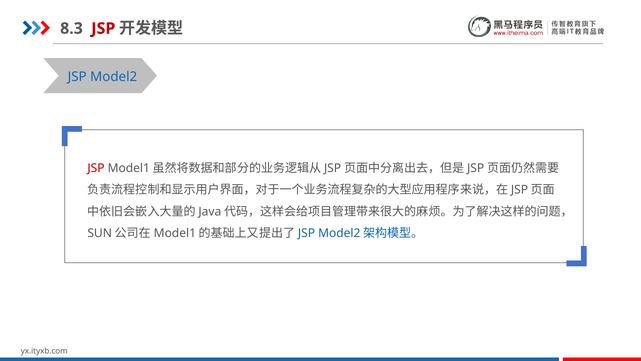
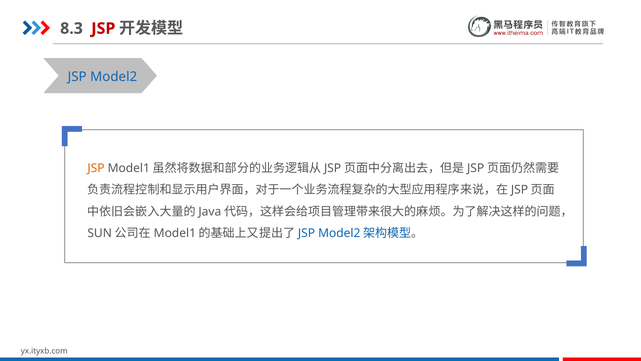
JSP colour: red -> orange (96, 168)
